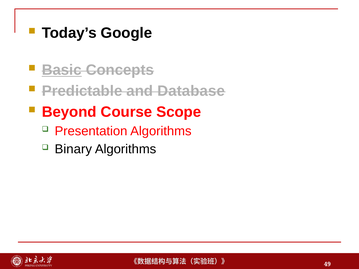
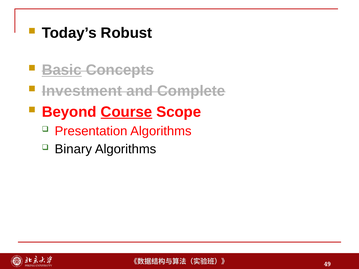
Google: Google -> Robust (126, 33)
Predictable: Predictable -> Investment (82, 91)
Database: Database -> Complete (191, 91)
Course underline: none -> present (126, 112)
